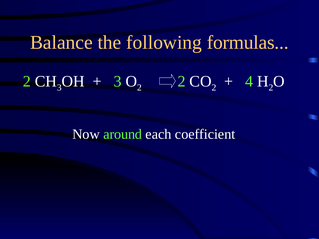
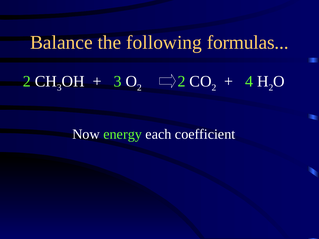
around: around -> energy (123, 134)
